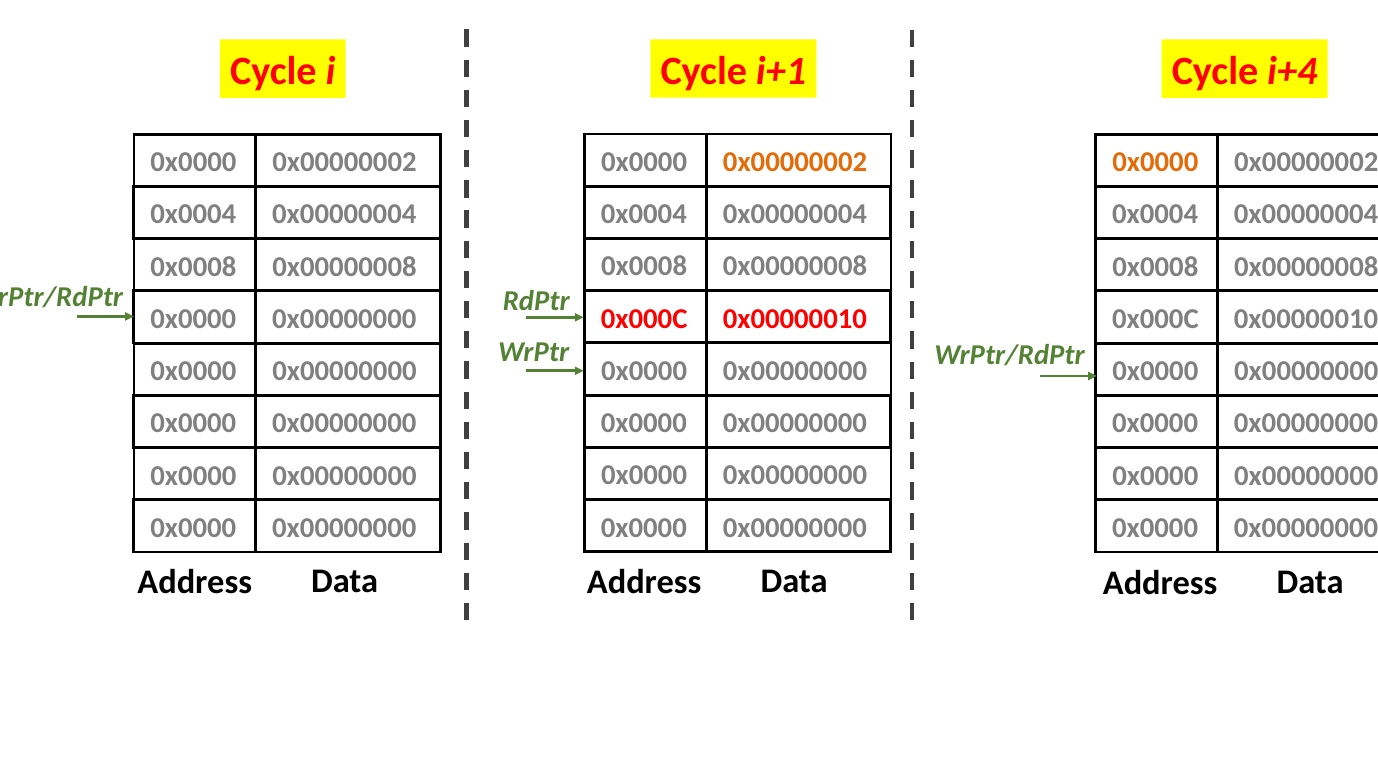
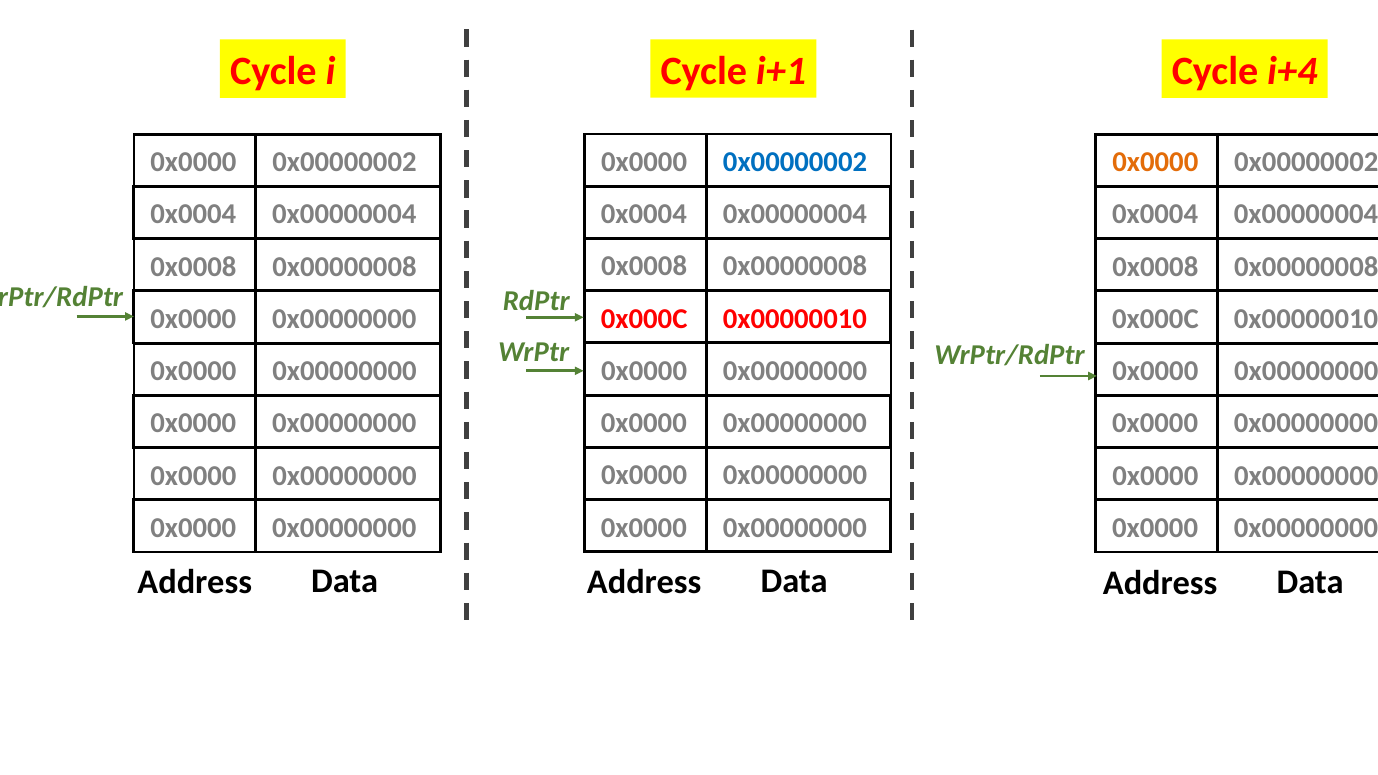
0x00000002 colour: orange -> blue (795, 162)
